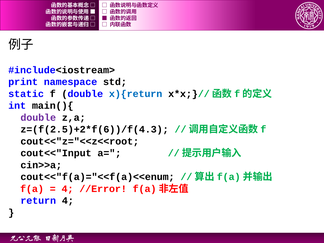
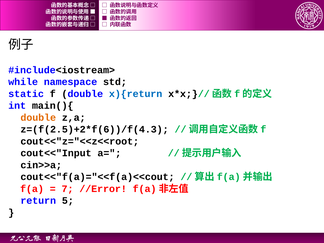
print: print -> while (23, 82)
double colour: purple -> orange (38, 118)
cout<<"f(a)="<<f(a)<<enum: cout<<"f(a)="<<f(a)<<enum -> cout<<"f(a)="<<f(a)<<cout (98, 177)
4: 4 -> 7 (68, 189)
return 4: 4 -> 5 (68, 201)
